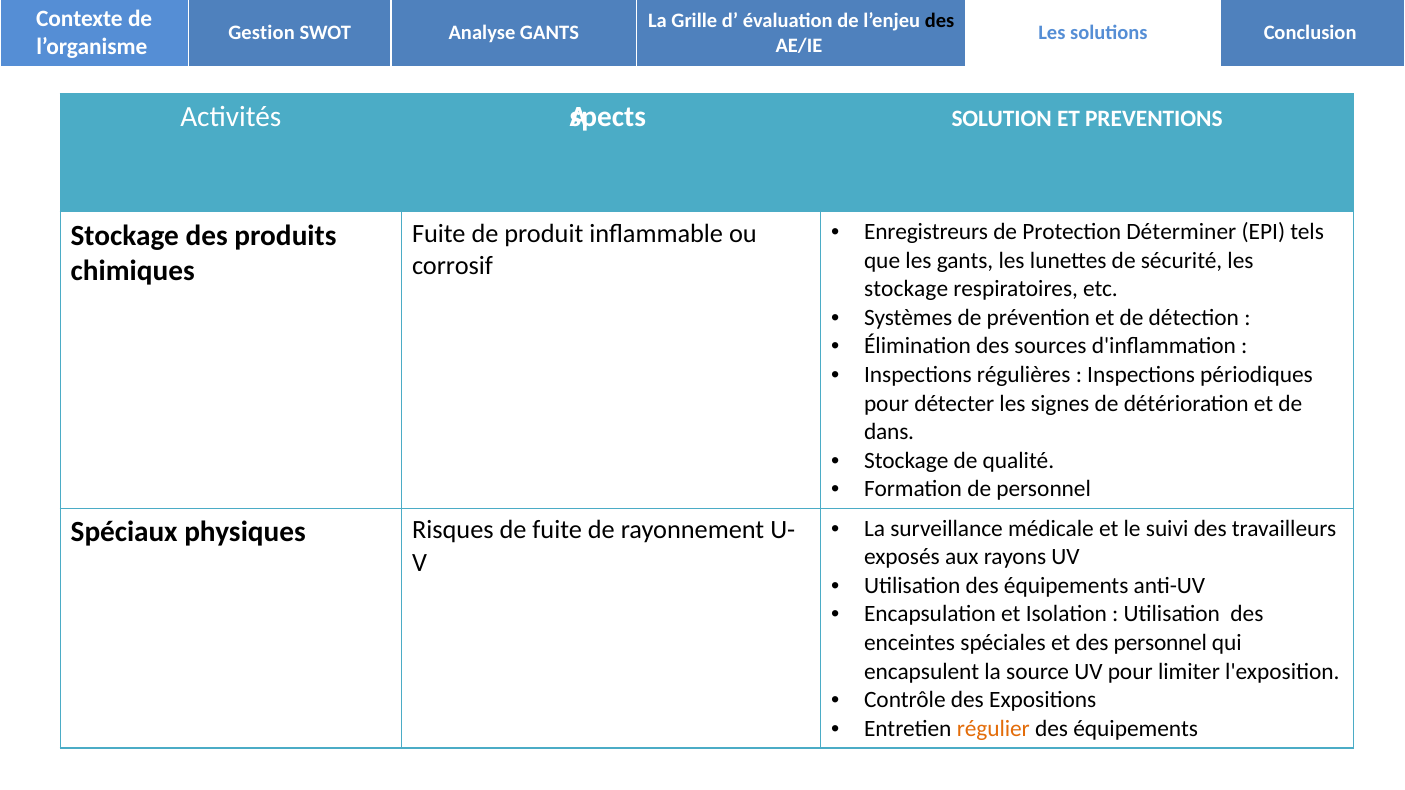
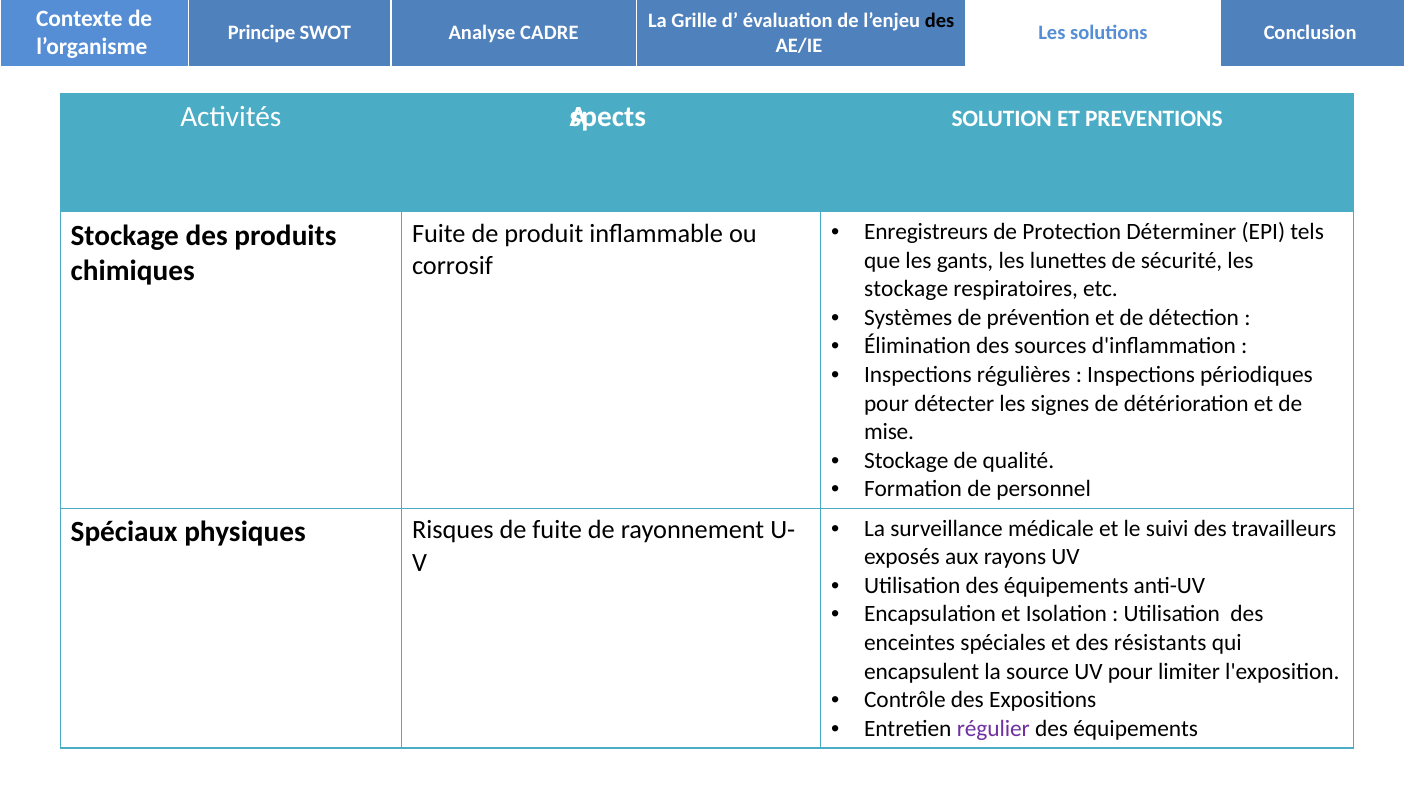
Gestion: Gestion -> Principe (262, 33)
Analyse GANTS: GANTS -> CADRE (549, 33)
dans: dans -> mise (889, 432)
des personnel: personnel -> résistants (1160, 643)
régulier colour: orange -> purple (993, 729)
